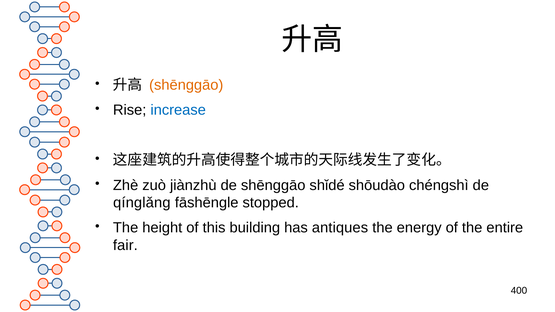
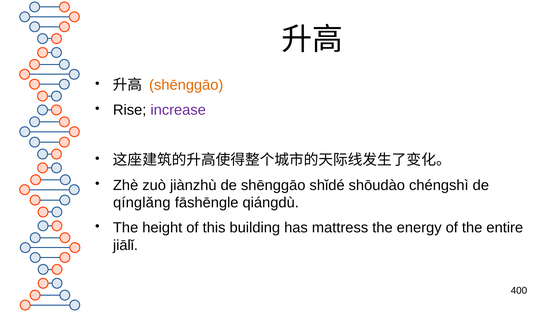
increase colour: blue -> purple (178, 110)
stopped: stopped -> qiángdù (271, 203)
antiques: antiques -> mattress (340, 228)
fair: fair -> jiālǐ (125, 246)
